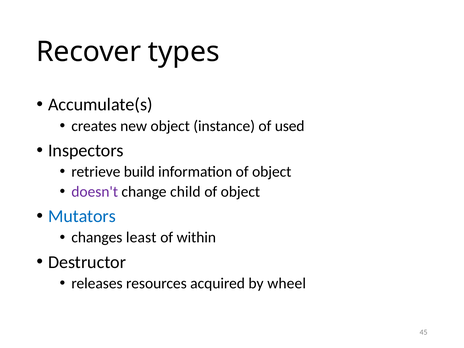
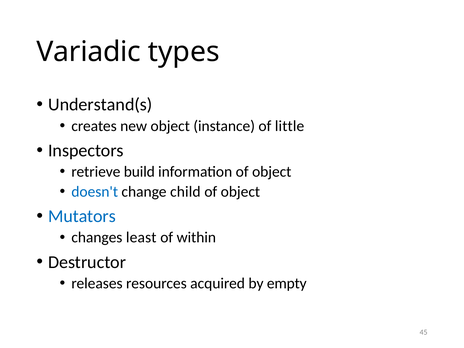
Recover: Recover -> Variadic (89, 52)
Accumulate(s: Accumulate(s -> Understand(s (100, 105)
used: used -> little (290, 126)
doesn't colour: purple -> blue (95, 192)
wheel: wheel -> empty (287, 283)
